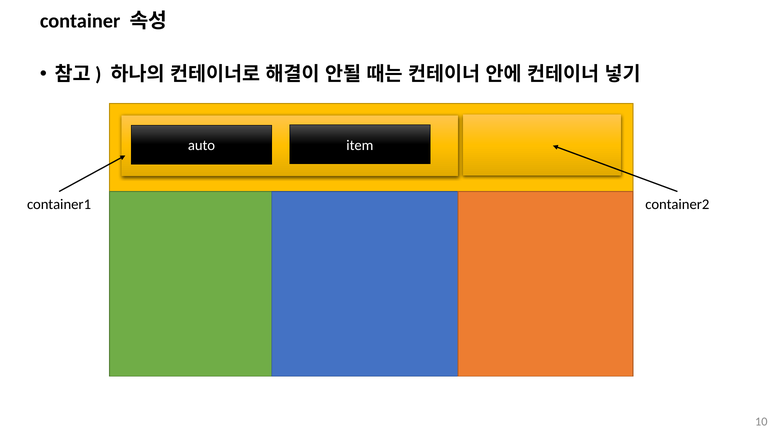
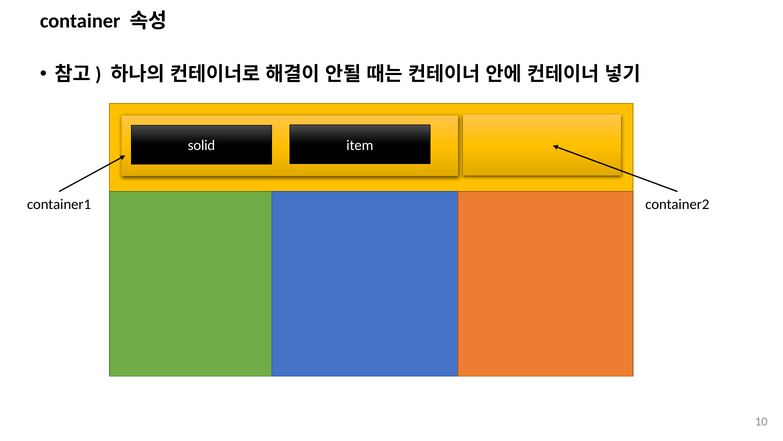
auto: auto -> solid (202, 145)
